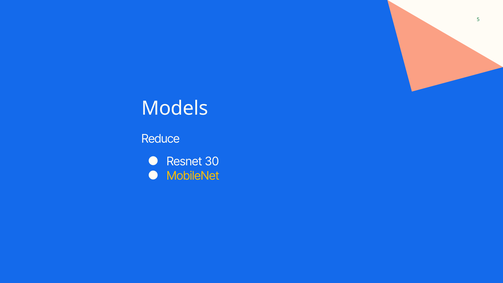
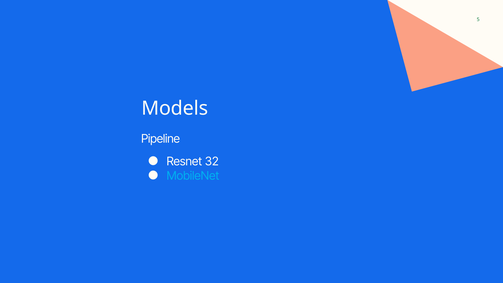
Reduce: Reduce -> Pipeline (161, 139)
30: 30 -> 32 (212, 162)
MobileNet colour: yellow -> light blue (193, 176)
